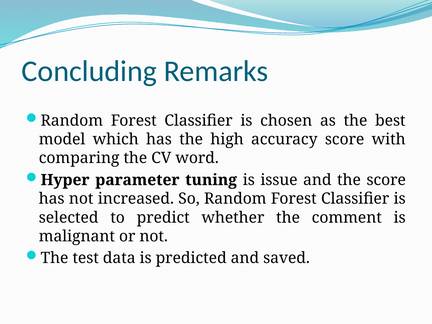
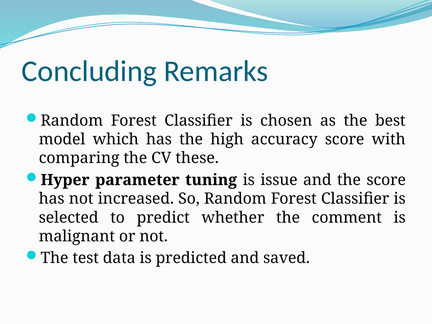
word: word -> these (197, 158)
